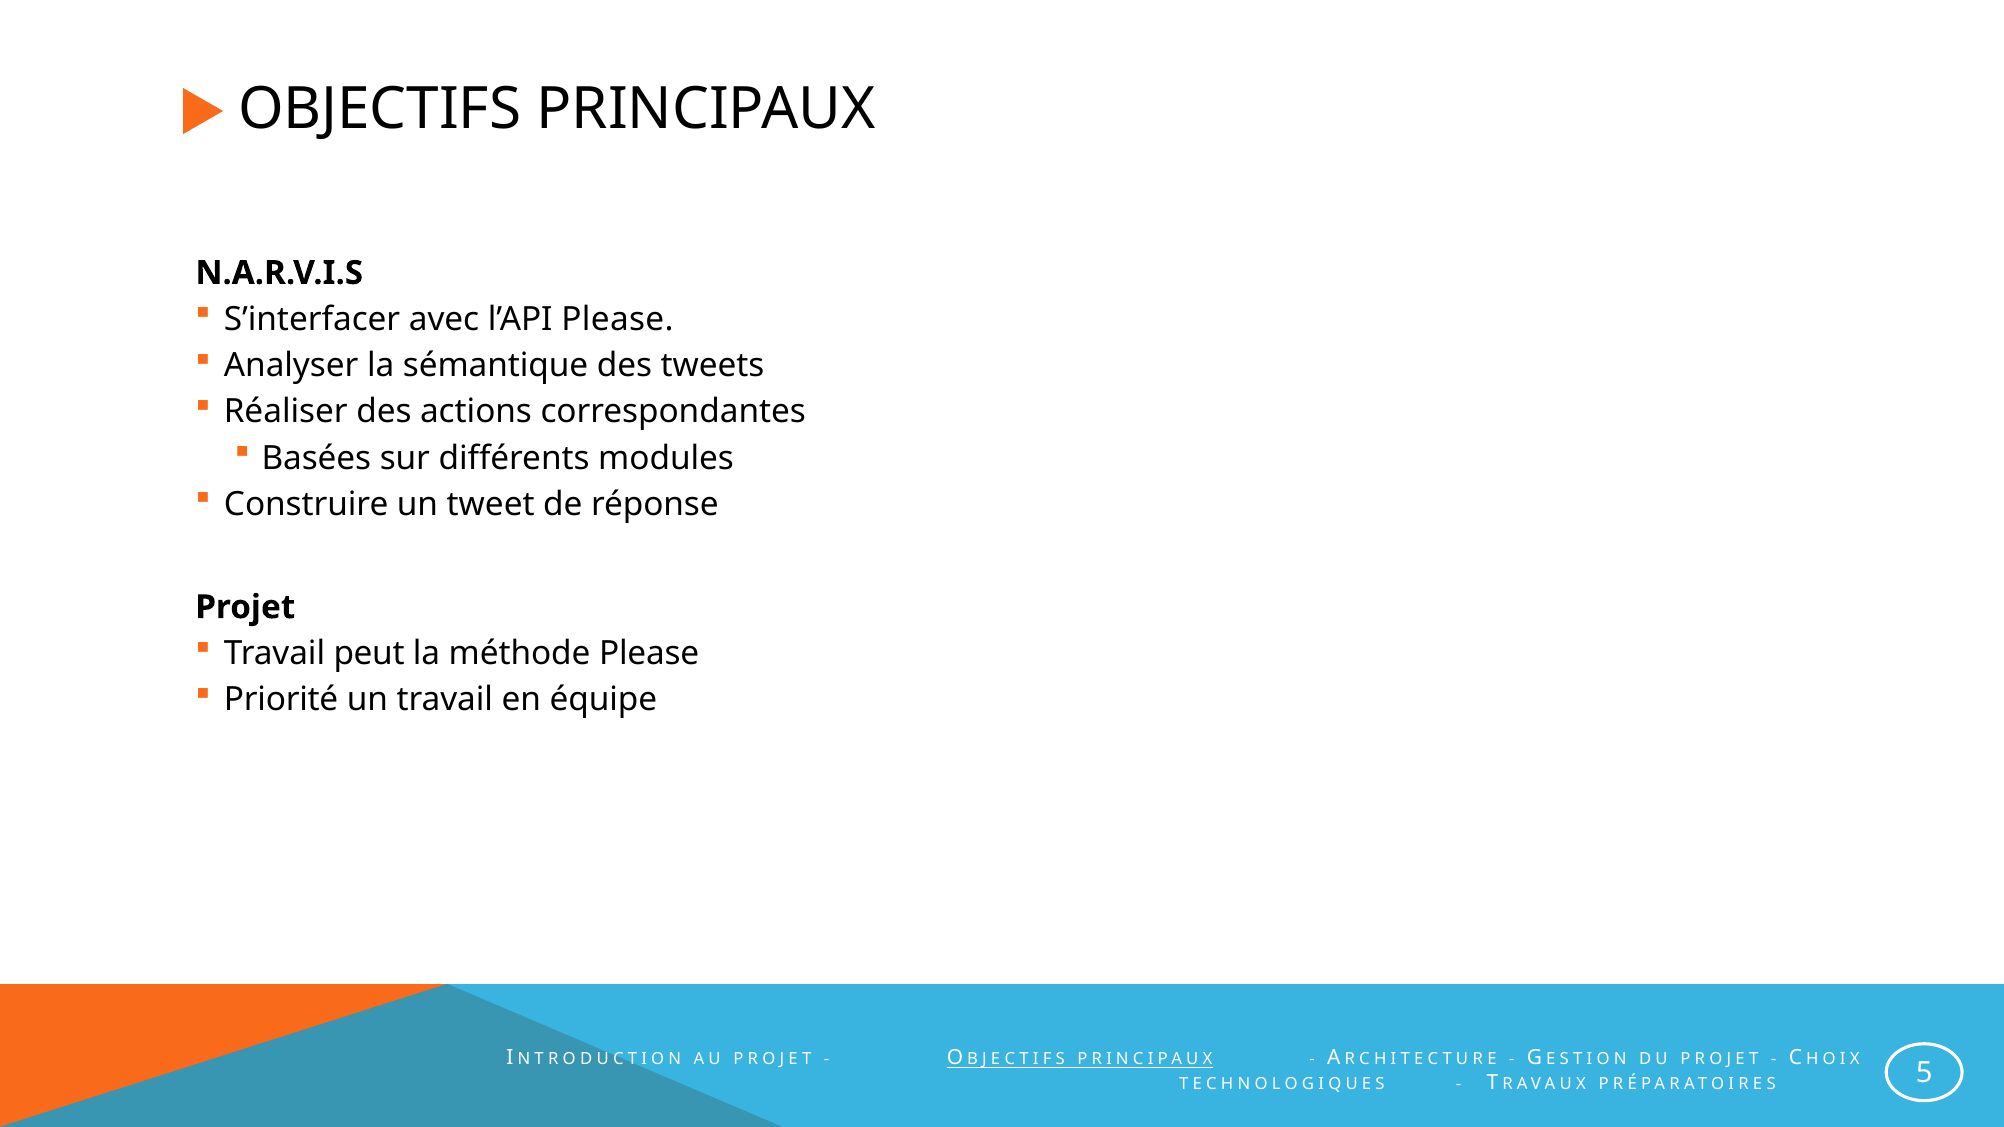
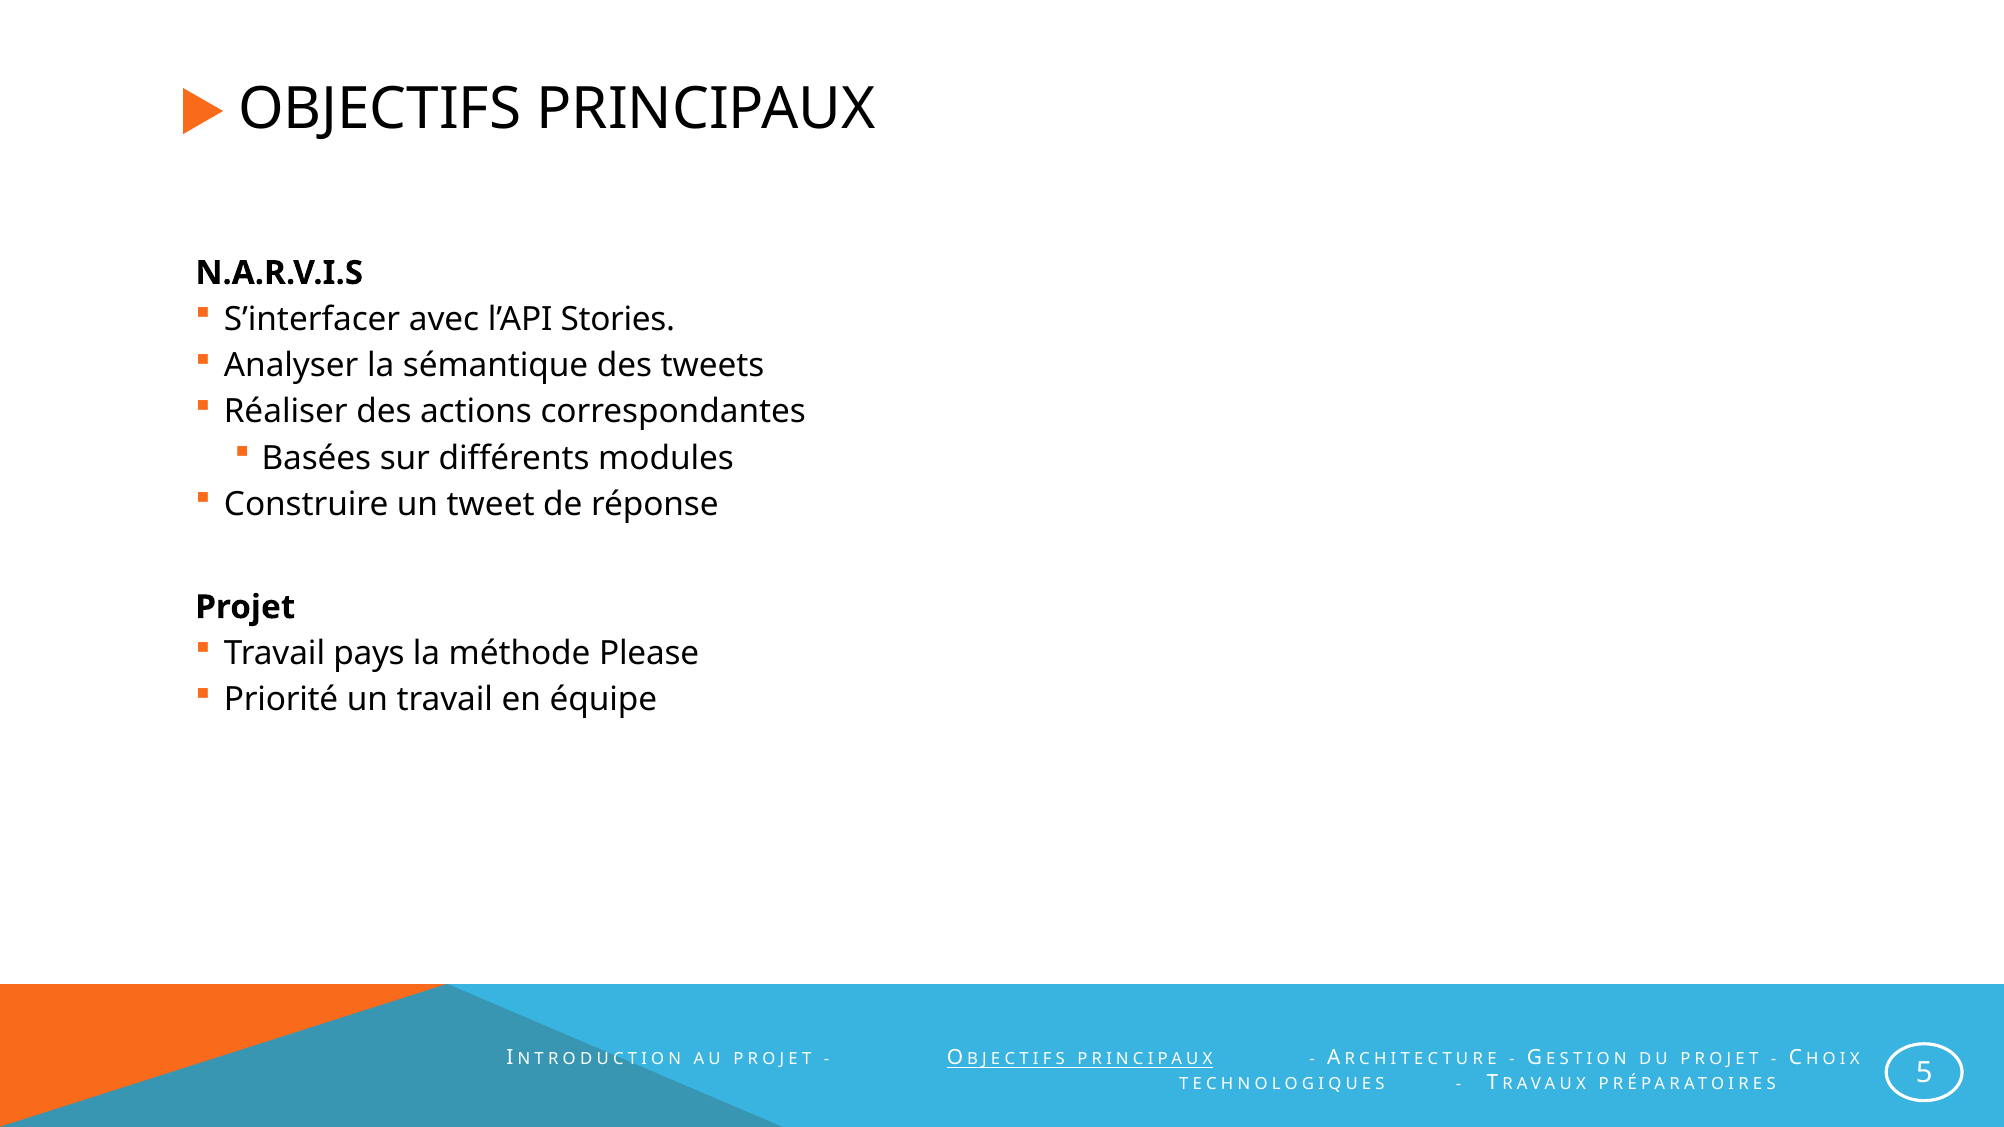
l’API Please: Please -> Stories (618, 319)
peut: peut -> pays (369, 654)
